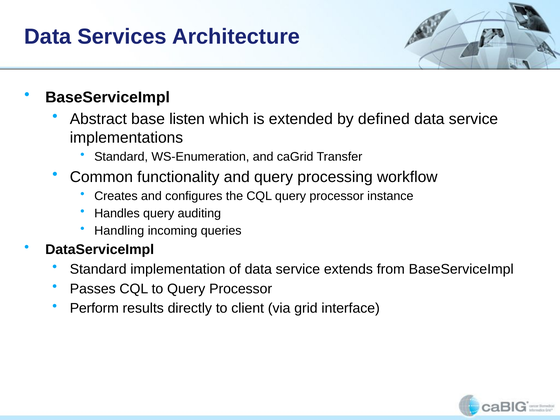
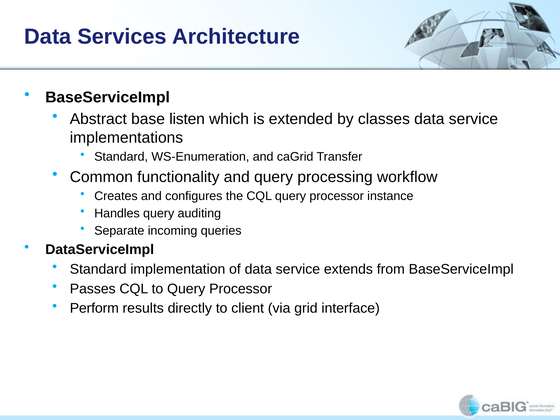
defined: defined -> classes (384, 119)
Handling: Handling -> Separate (119, 231)
